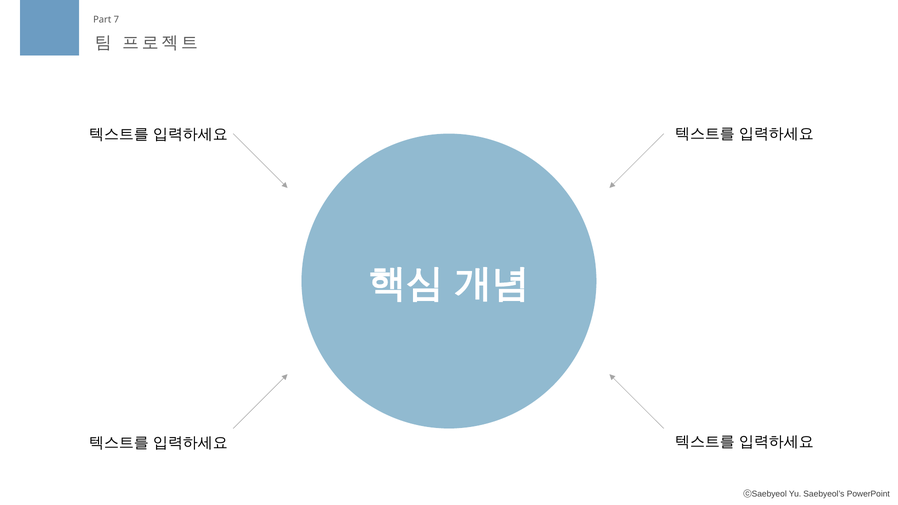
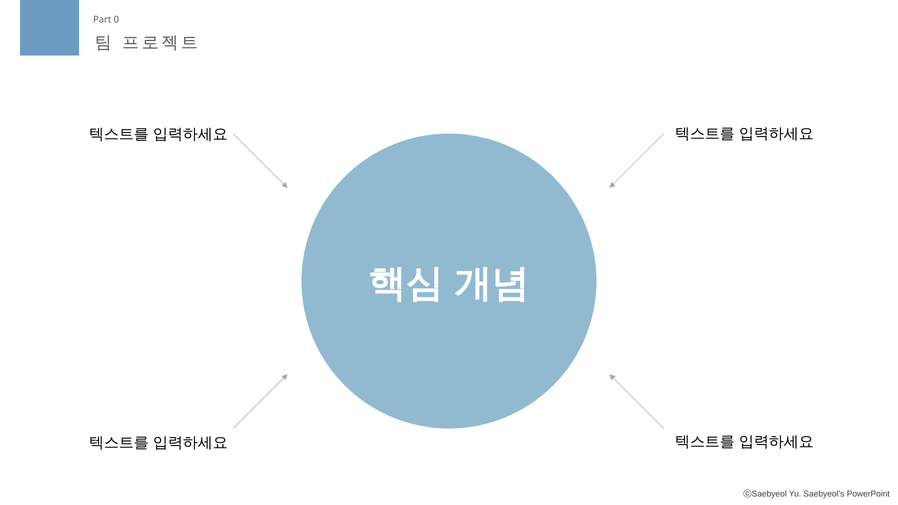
7: 7 -> 0 (116, 20)
